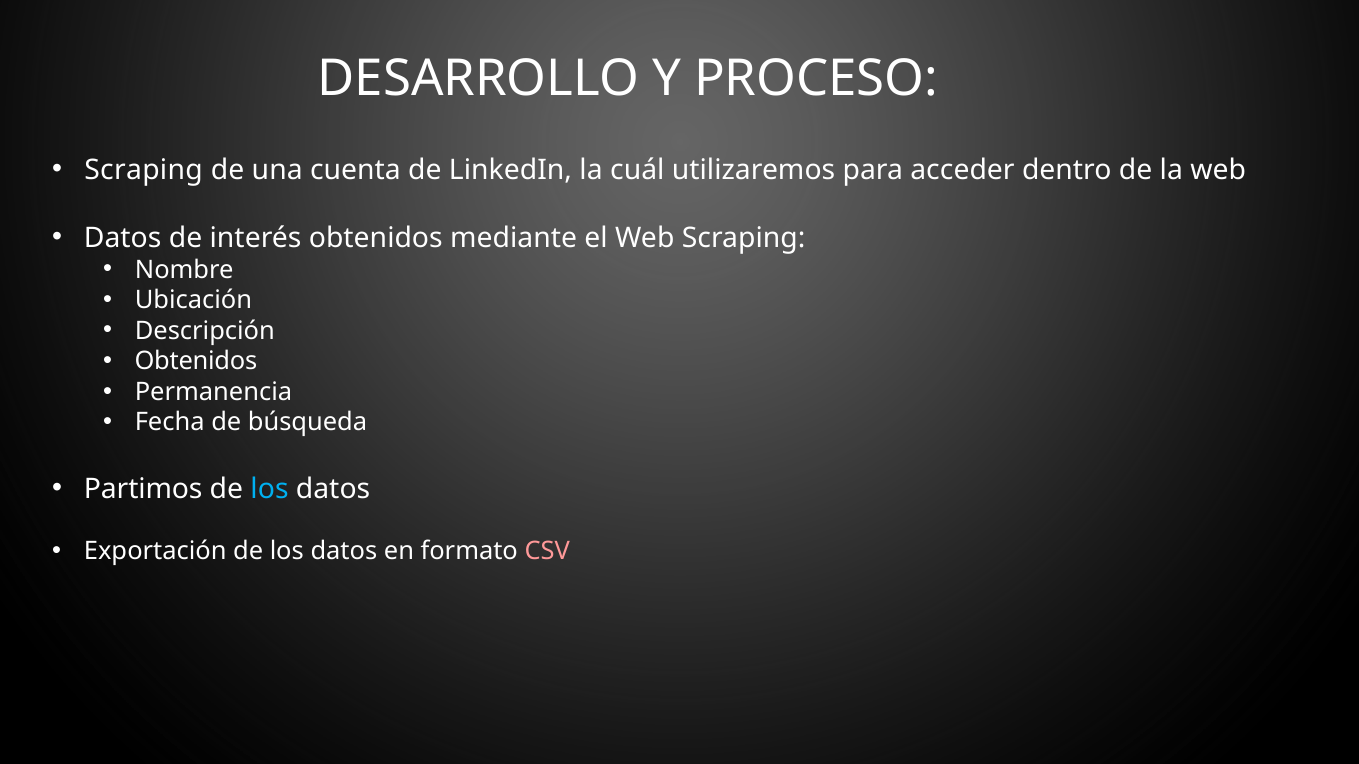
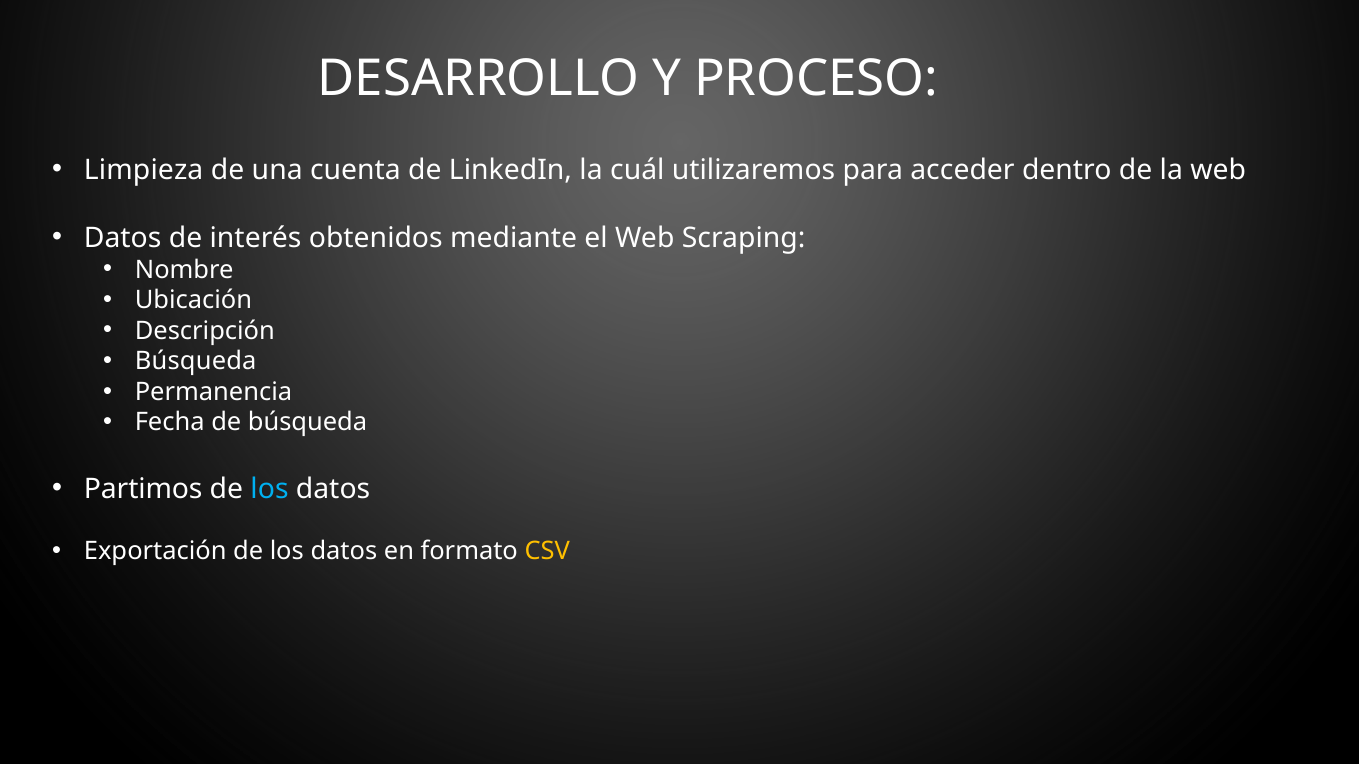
Scraping: Scraping -> Limpieza (144, 170)
Obtenidos: Obtenidos -> Búsqueda (196, 362)
CSV colour: pink -> yellow (547, 552)
